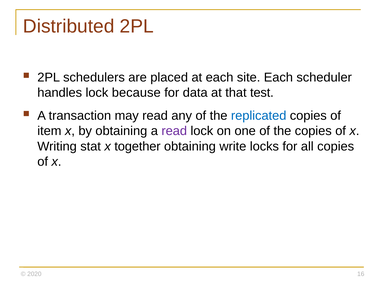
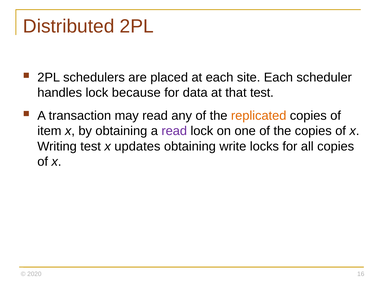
replicated colour: blue -> orange (259, 116)
Writing stat: stat -> test (91, 146)
together: together -> updates (137, 146)
